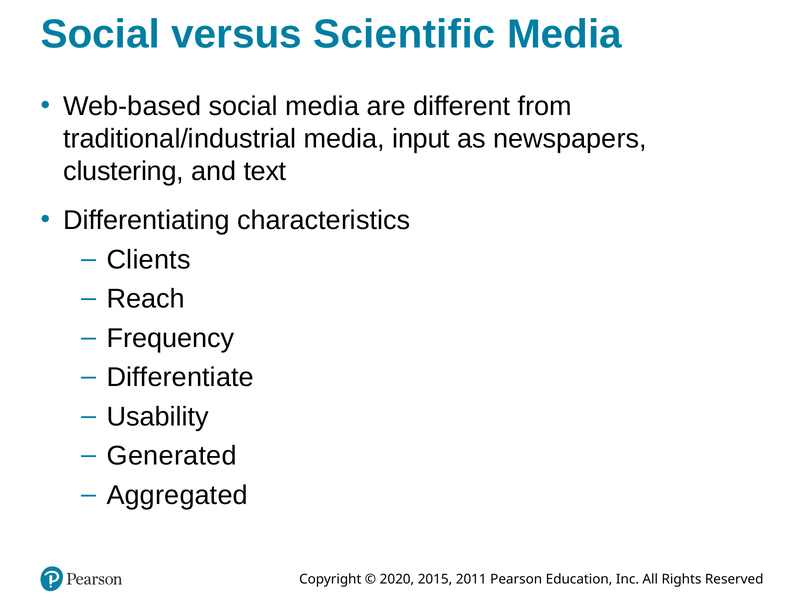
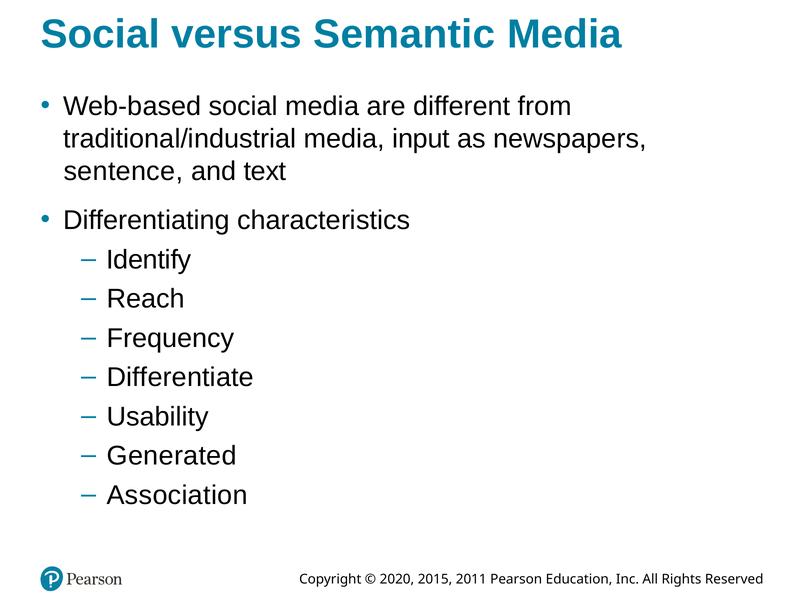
Scientific: Scientific -> Semantic (404, 34)
clustering: clustering -> sentence (123, 171)
Clients: Clients -> Identify (149, 260)
Aggregated: Aggregated -> Association (177, 495)
